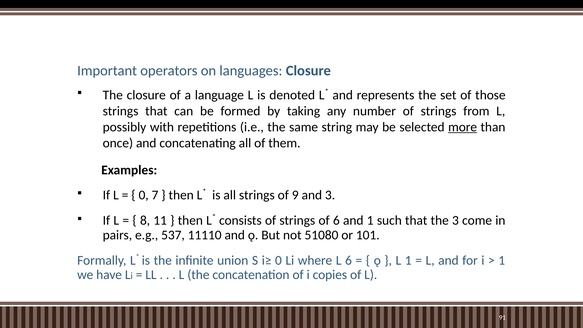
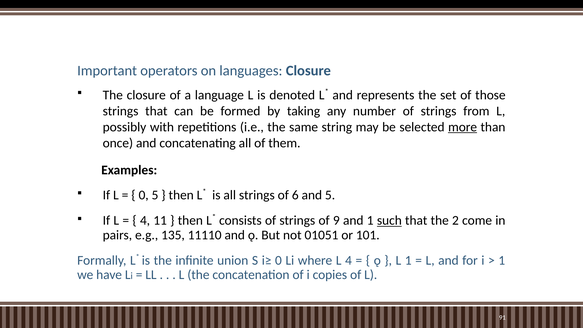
0 7: 7 -> 5 (155, 195)
9: 9 -> 6 (295, 195)
and 3: 3 -> 5 (330, 195)
8: 8 -> 4 (145, 221)
of 6: 6 -> 9 (336, 221)
such underline: none -> present (389, 221)
the 3: 3 -> 2 (455, 221)
537: 537 -> 135 (173, 235)
51080: 51080 -> 01051 (321, 235)
L 6: 6 -> 4 (348, 260)
